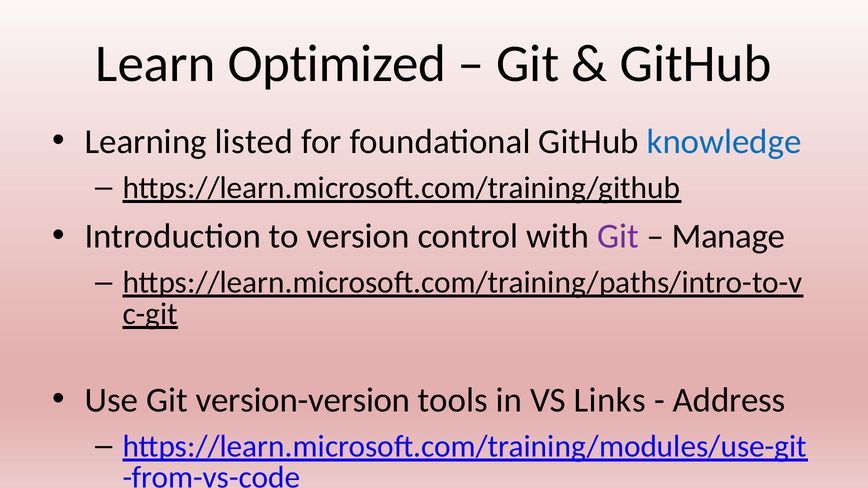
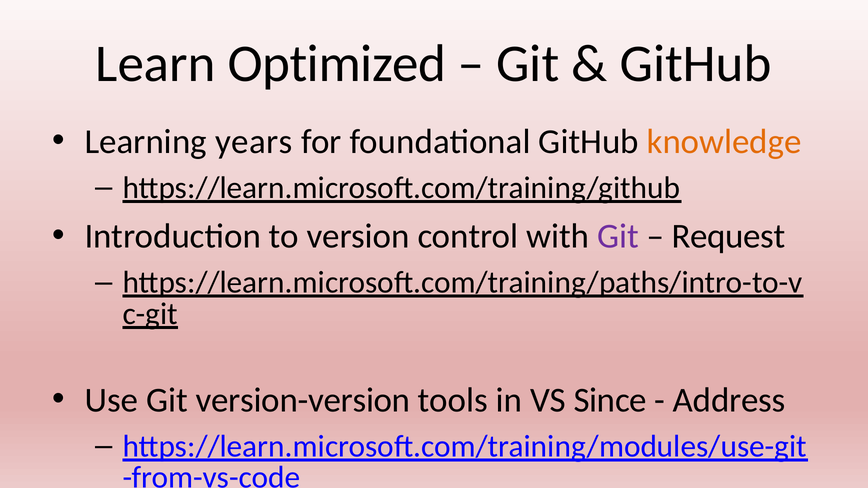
listed: listed -> years (254, 142)
knowledge colour: blue -> orange (724, 142)
Manage: Manage -> Request (728, 236)
Links: Links -> Since (610, 400)
